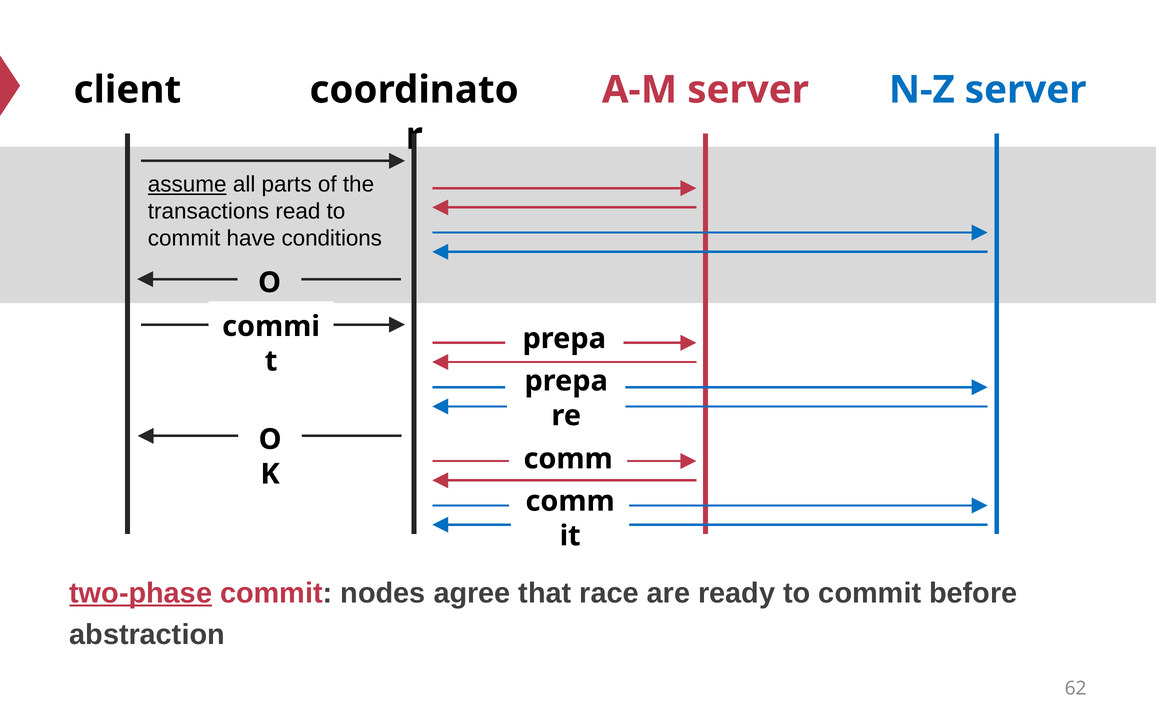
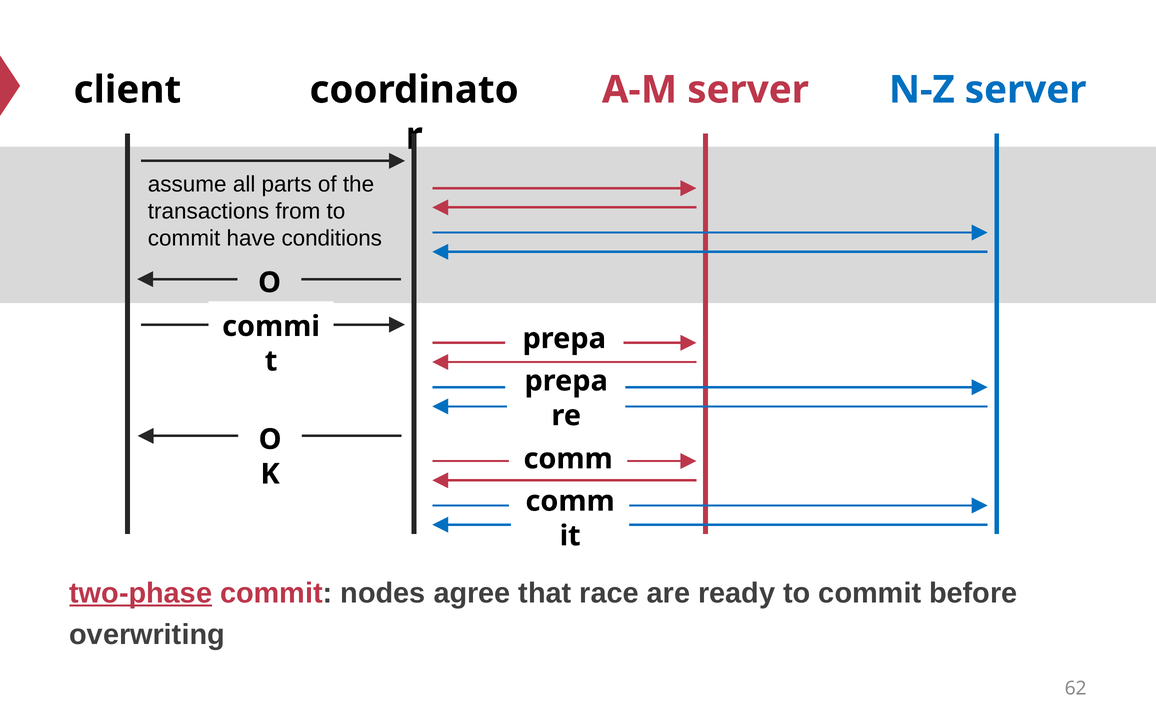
assume underline: present -> none (187, 185)
read: read -> from (298, 212)
abstraction: abstraction -> overwriting (147, 635)
